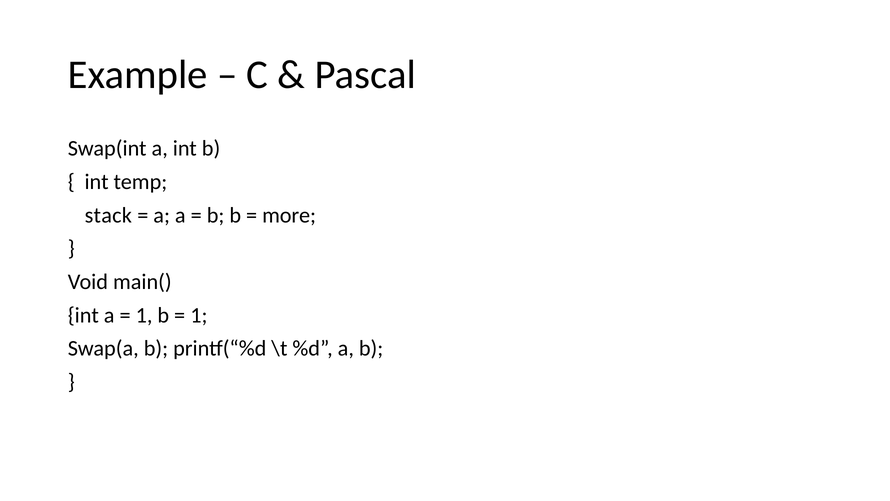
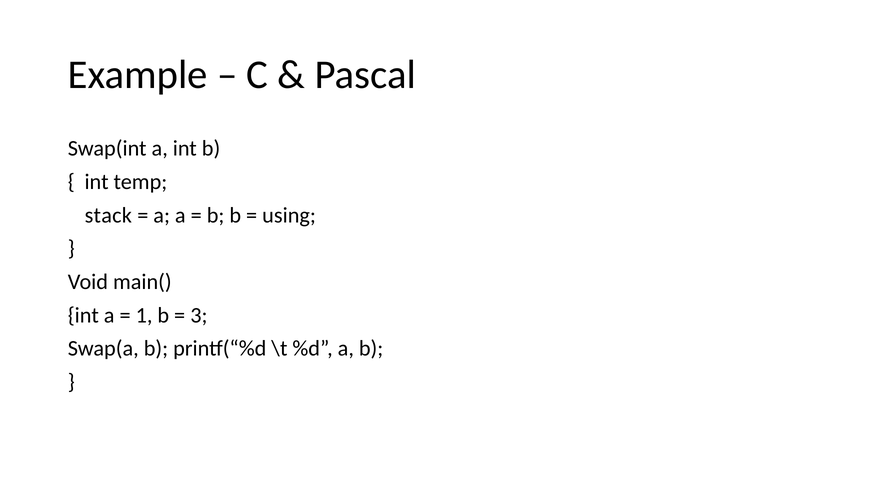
more: more -> using (289, 215)
1: 1 -> 3 (199, 315)
